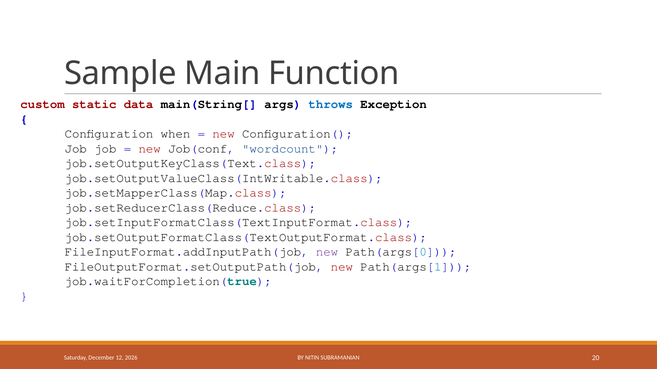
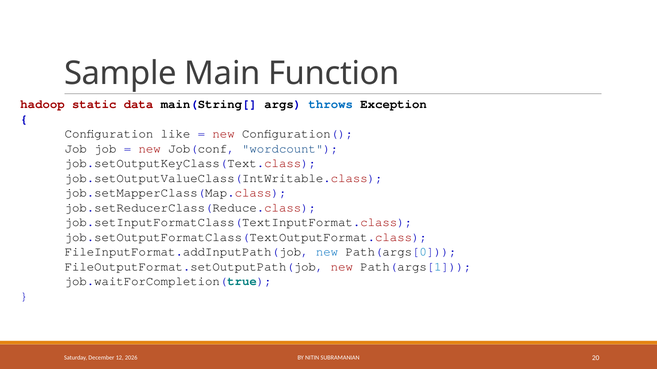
custom: custom -> hadoop (43, 104)
when: when -> like (176, 134)
new colour: purple -> blue (327, 252)
